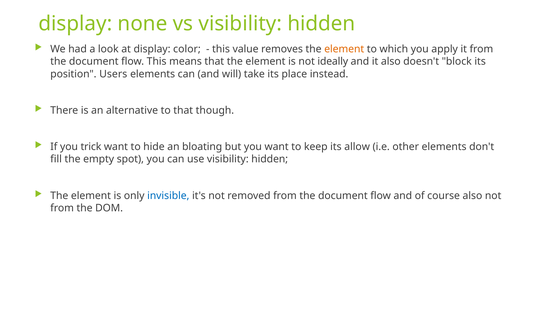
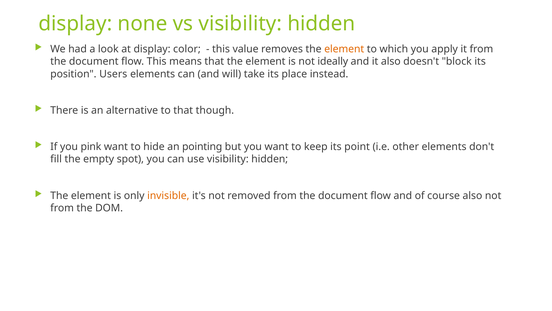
trick: trick -> pink (91, 147)
bloating: bloating -> pointing (202, 147)
allow: allow -> point (357, 147)
invisible colour: blue -> orange (168, 195)
